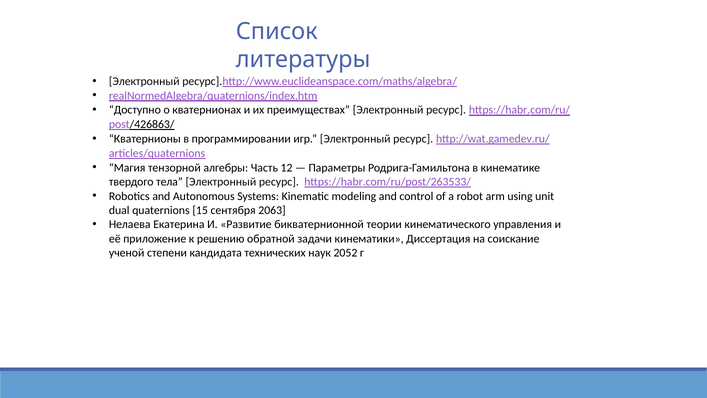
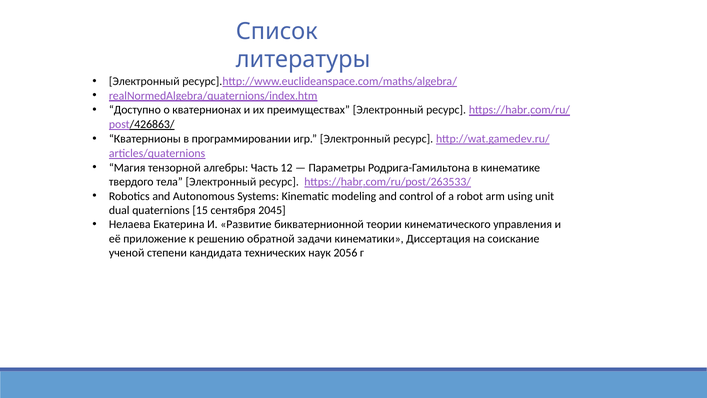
2063: 2063 -> 2045 (272, 210)
2052: 2052 -> 2056 (345, 253)
